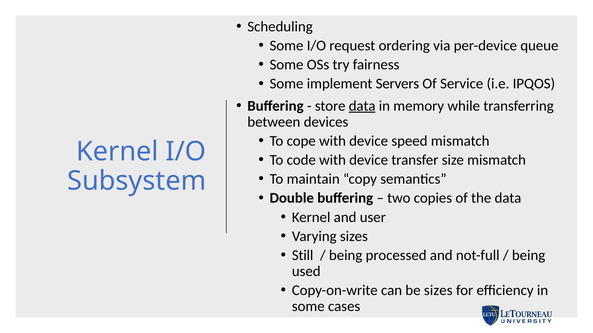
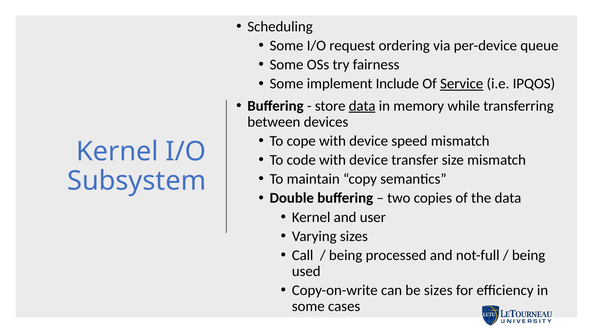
Servers: Servers -> Include (397, 84)
Service underline: none -> present (462, 84)
Still: Still -> Call (303, 256)
